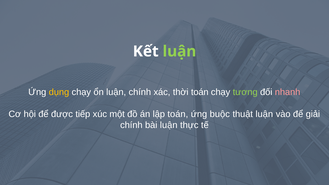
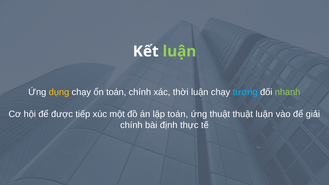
ổn luận: luận -> toán (116, 92)
thời toán: toán -> luận (200, 92)
tương colour: light green -> light blue (245, 92)
nhanh colour: pink -> light green (288, 92)
ứng buộc: buộc -> thuật (220, 114)
bài luận: luận -> định (169, 125)
